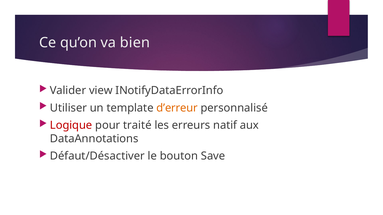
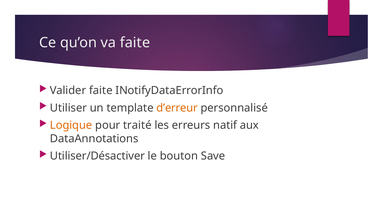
va bien: bien -> faite (135, 43)
Valider view: view -> faite (101, 91)
Logique colour: red -> orange (71, 126)
Défaut/Désactiver: Défaut/Désactiver -> Utiliser/Désactiver (97, 156)
